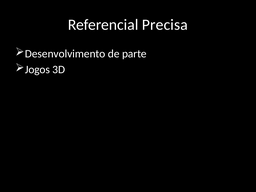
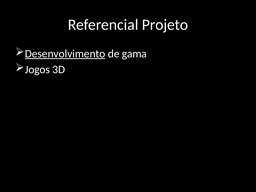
Precisa: Precisa -> Projeto (165, 25)
Desenvolvimento underline: none -> present (65, 54)
parte: parte -> gama (134, 54)
